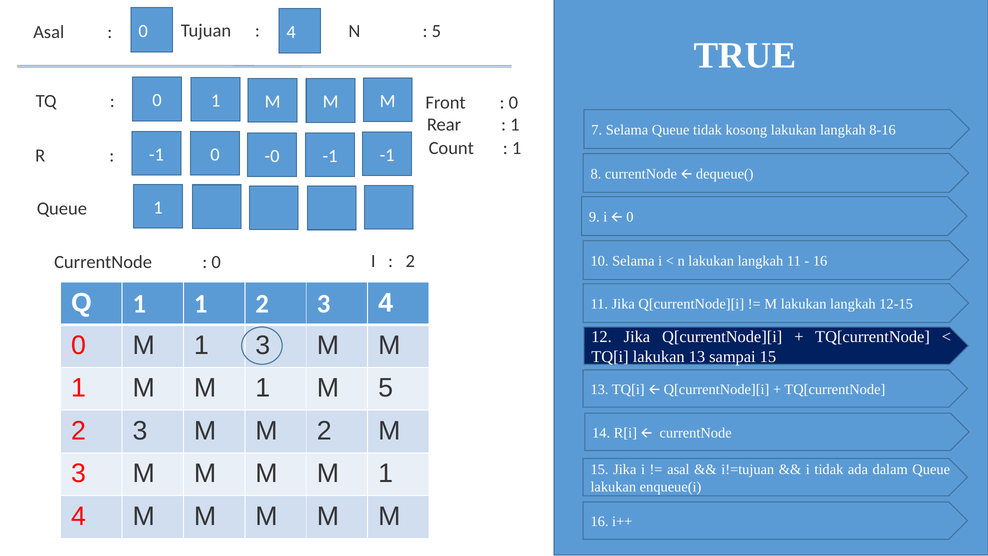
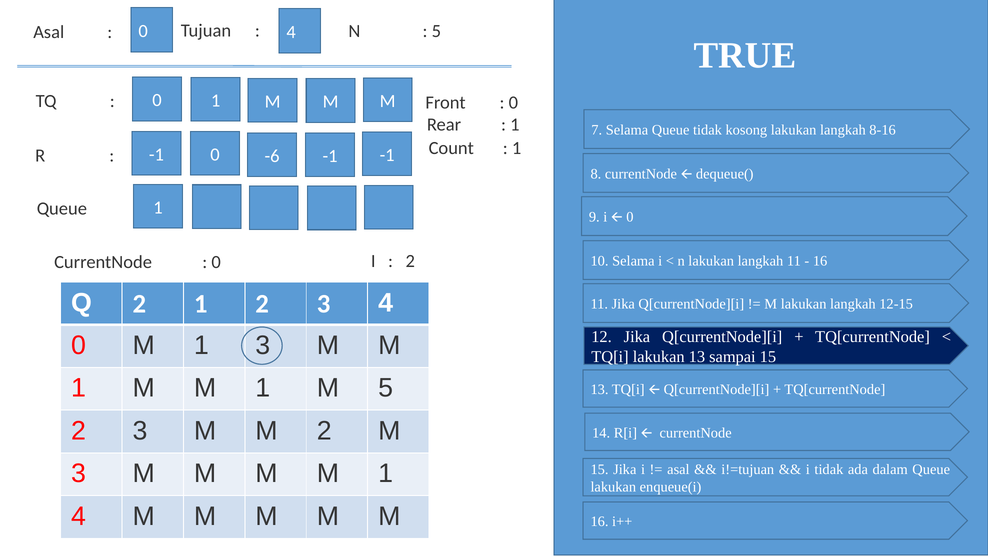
-0: -0 -> -6 (272, 156)
Q 1: 1 -> 2 (139, 304)
